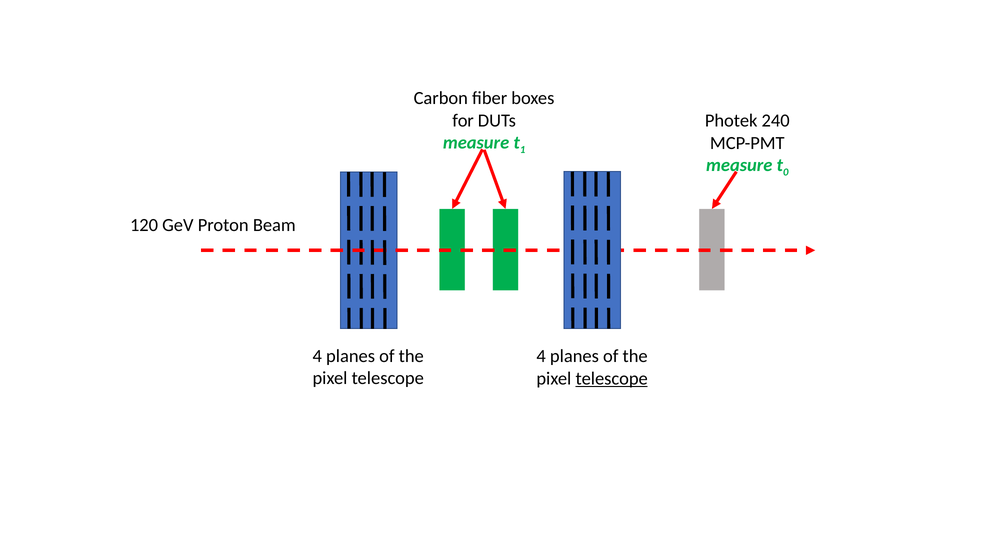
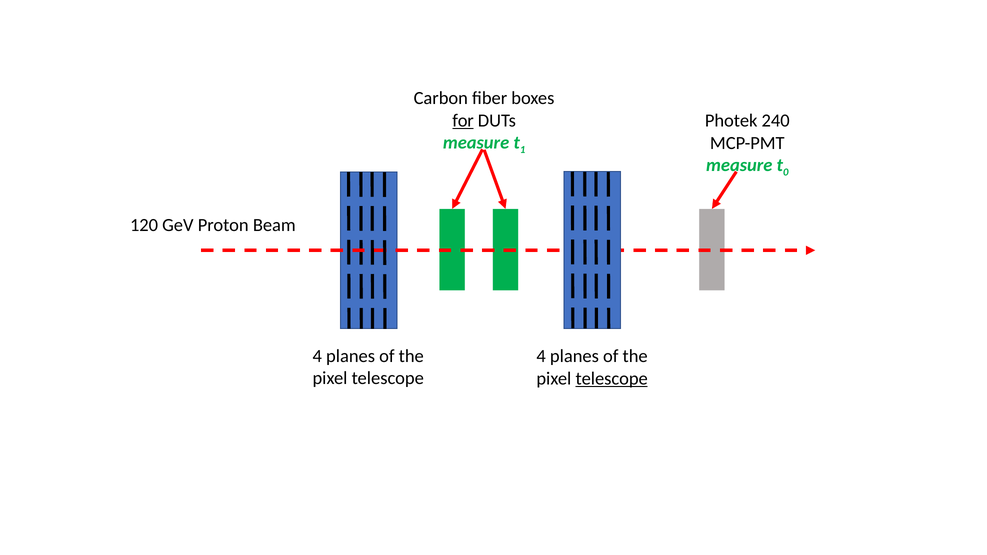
for underline: none -> present (463, 121)
